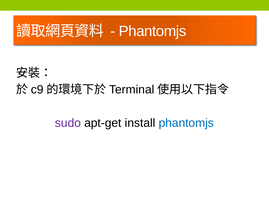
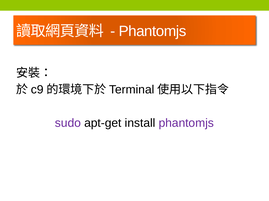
phantomjs colour: blue -> purple (186, 123)
